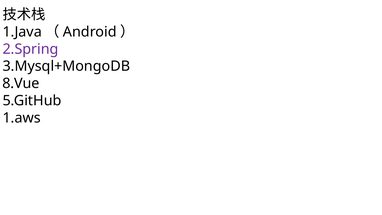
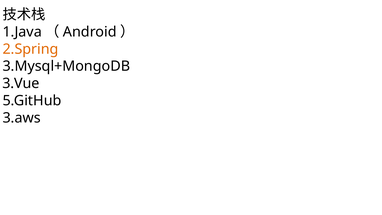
2.Spring colour: purple -> orange (31, 49)
8.Vue: 8.Vue -> 3.Vue (21, 83)
1.aws: 1.aws -> 3.aws (22, 118)
